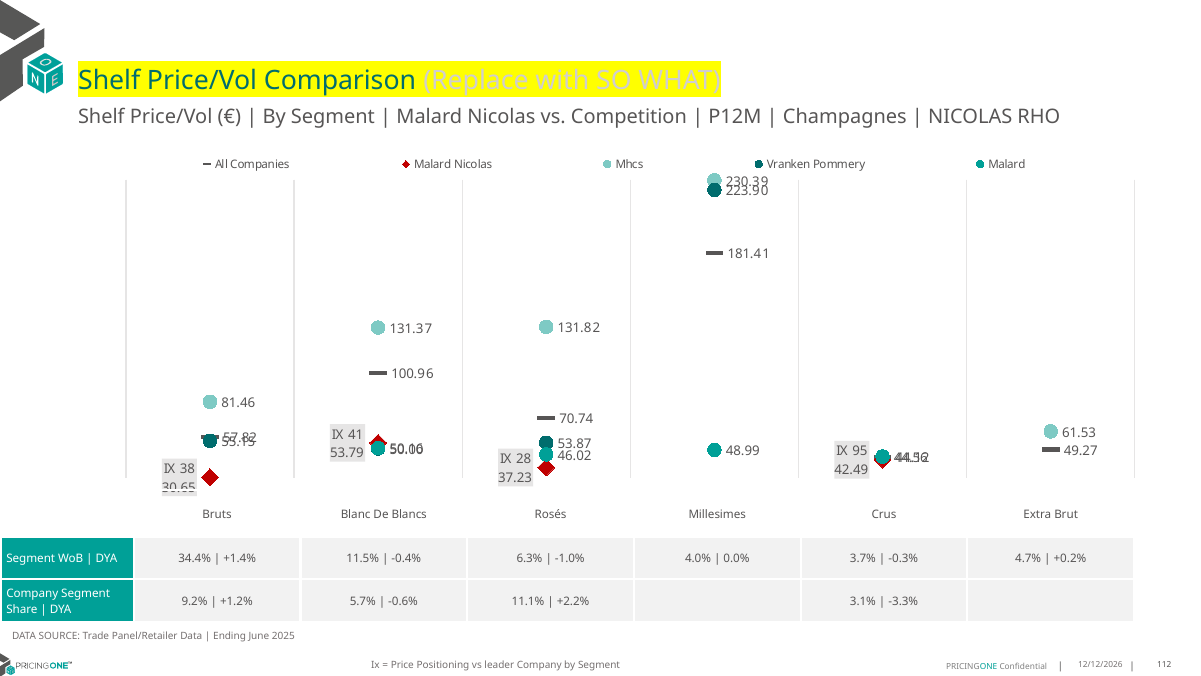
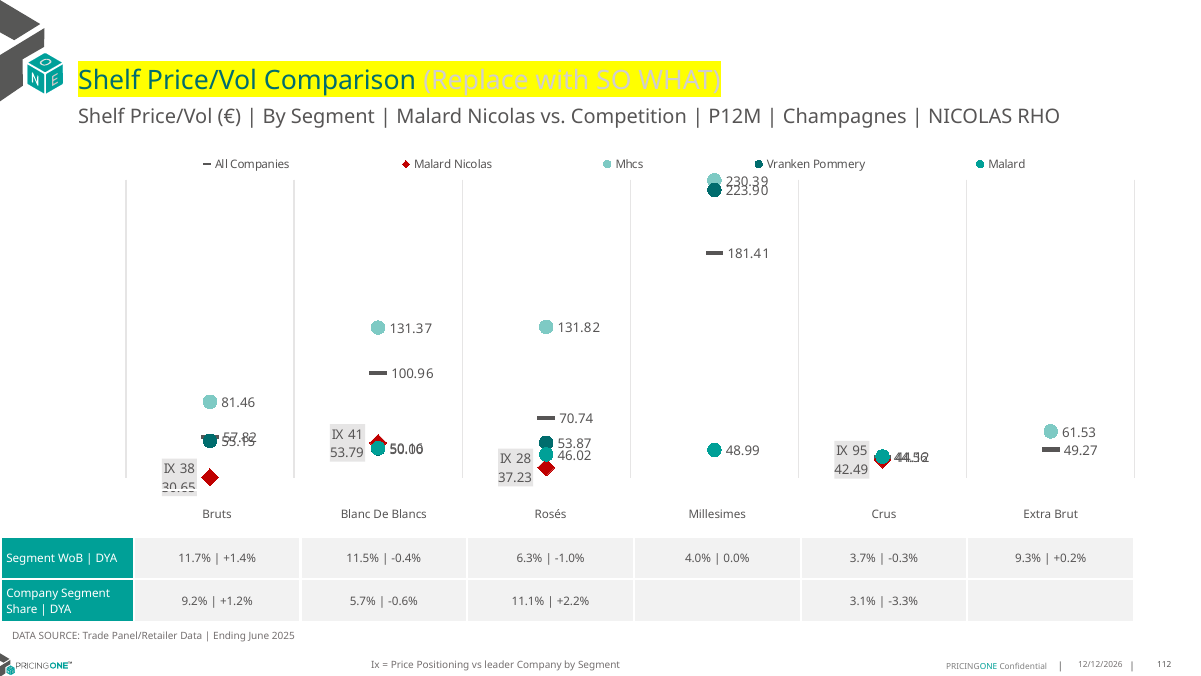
34.4%: 34.4% -> 11.7% (195, 558)
4.7%: 4.7% -> 9.3% (1028, 558)
